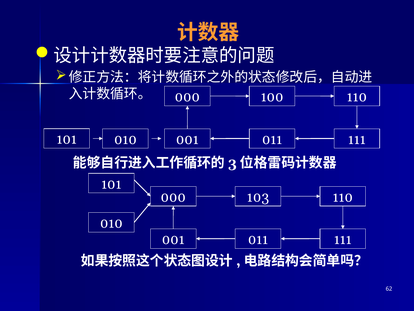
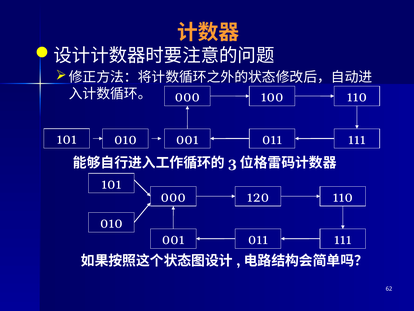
103: 103 -> 120 (258, 197)
